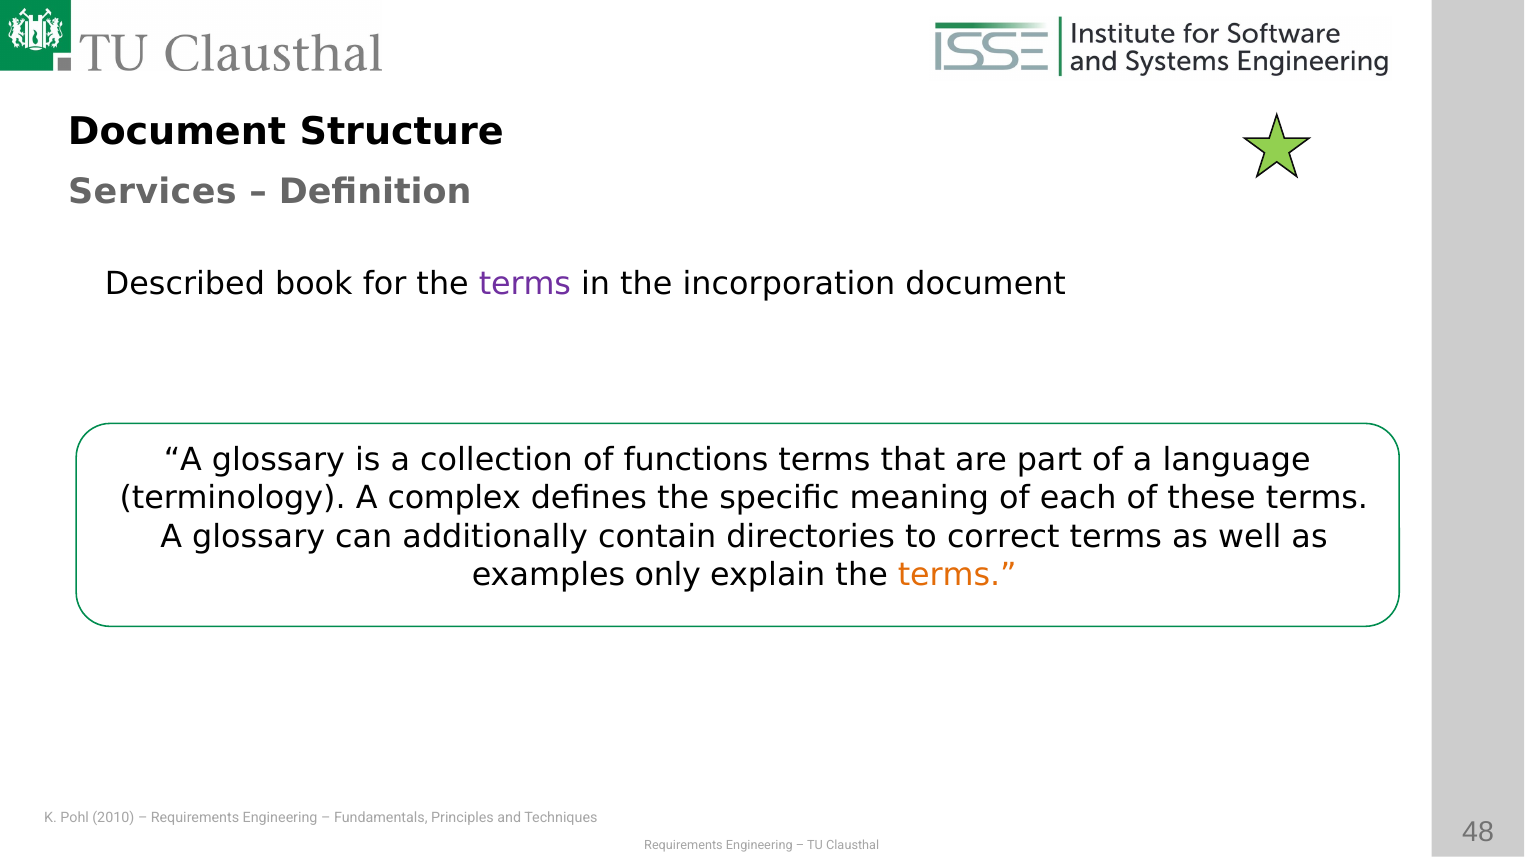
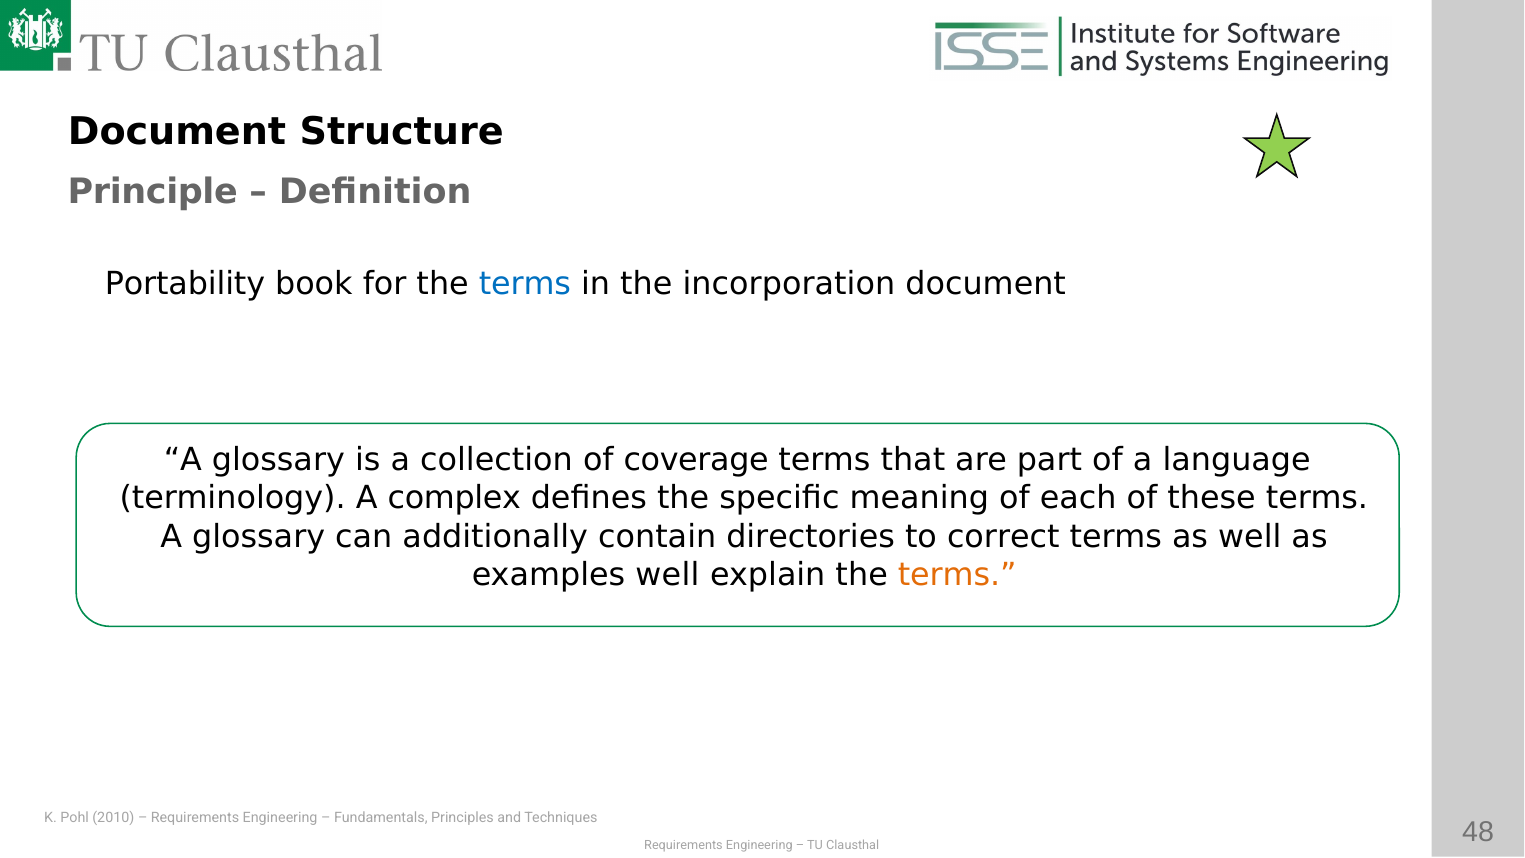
Services: Services -> Principle (153, 192)
Described: Described -> Portability (185, 284)
terms colour: purple -> blue (525, 284)
functions: functions -> coverage (696, 460)
examples only: only -> well (667, 575)
